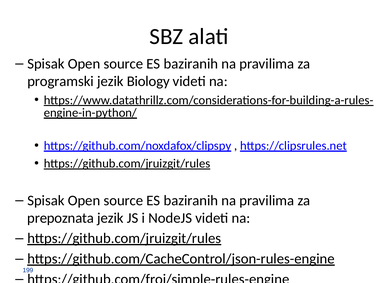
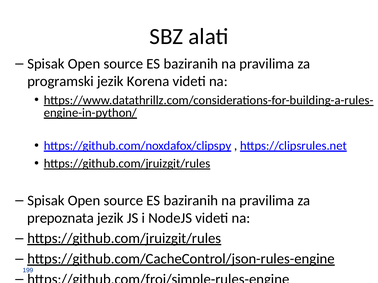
Biology: Biology -> Korena (148, 81)
